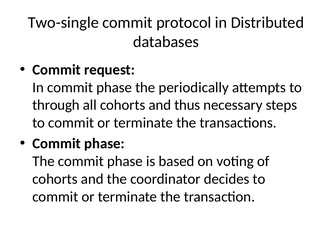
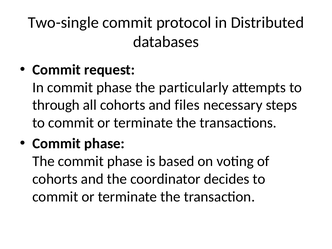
periodically: periodically -> particularly (194, 87)
thus: thus -> files (187, 105)
